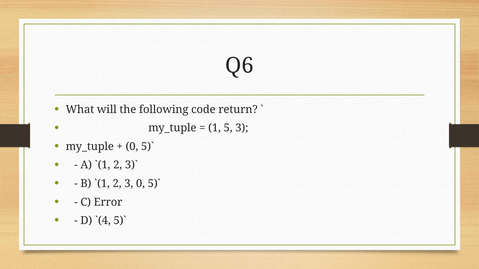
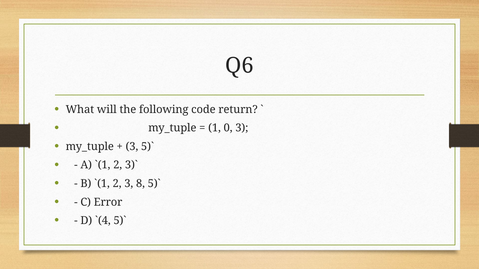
5: 5 -> 0 (228, 128)
0: 0 -> 3 (132, 147)
3 0: 0 -> 8 (141, 184)
